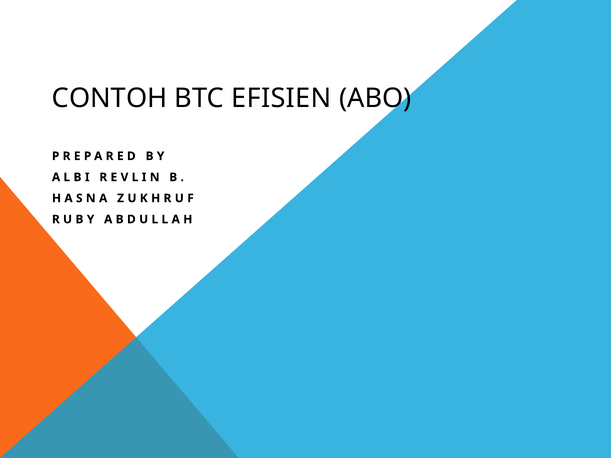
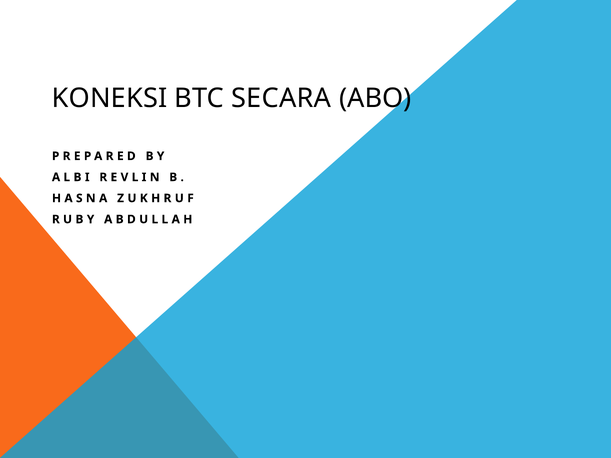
CONTOH: CONTOH -> KONEKSI (110, 98)
EFISIEN: EFISIEN -> SECARA (281, 98)
